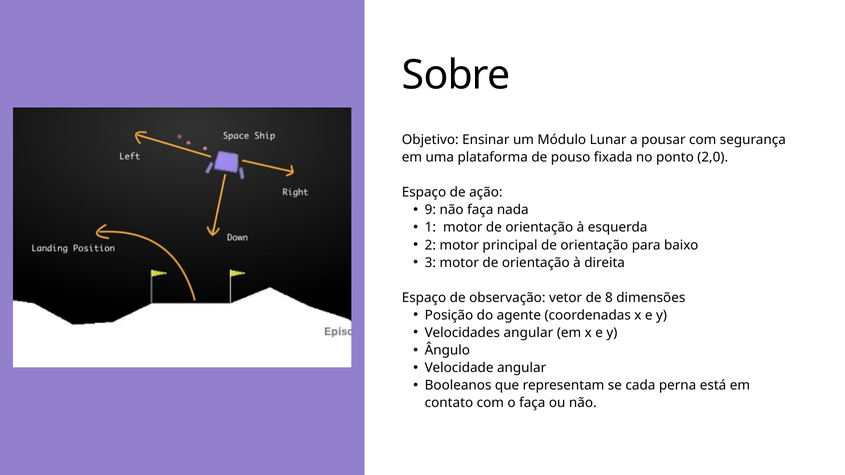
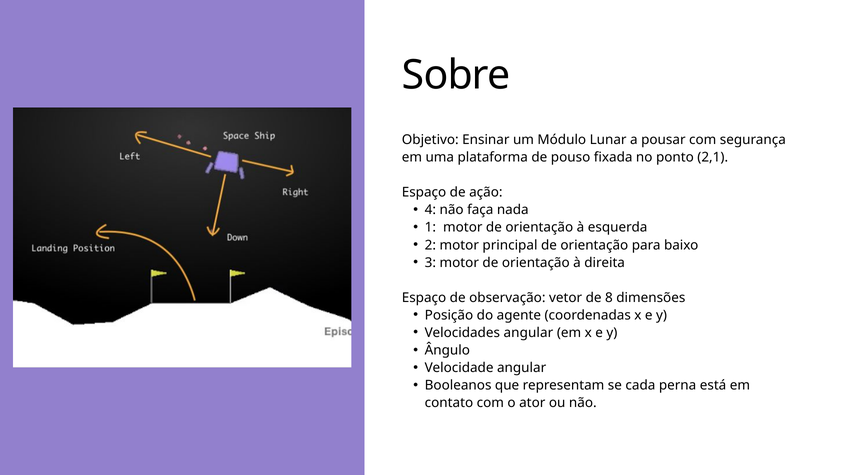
2,0: 2,0 -> 2,1 (713, 157)
9: 9 -> 4 (430, 210)
o faça: faça -> ator (532, 403)
